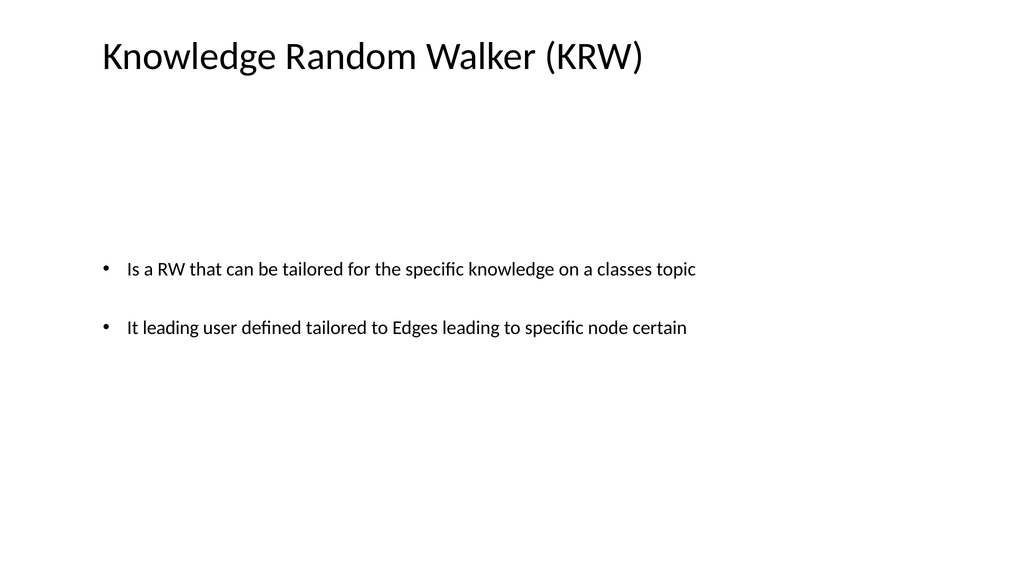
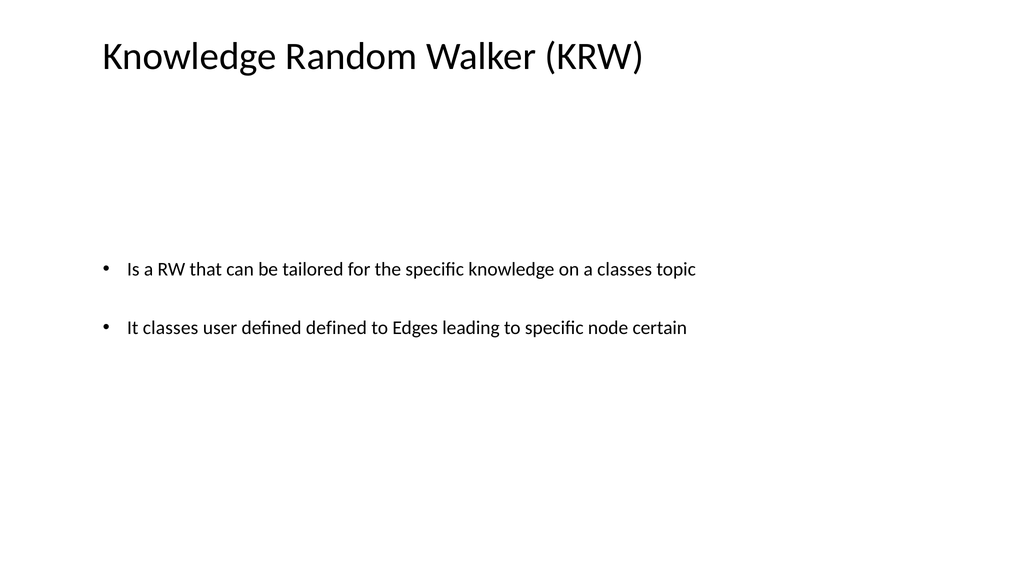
It leading: leading -> classes (171, 328)
defined tailored: tailored -> defined (336, 328)
